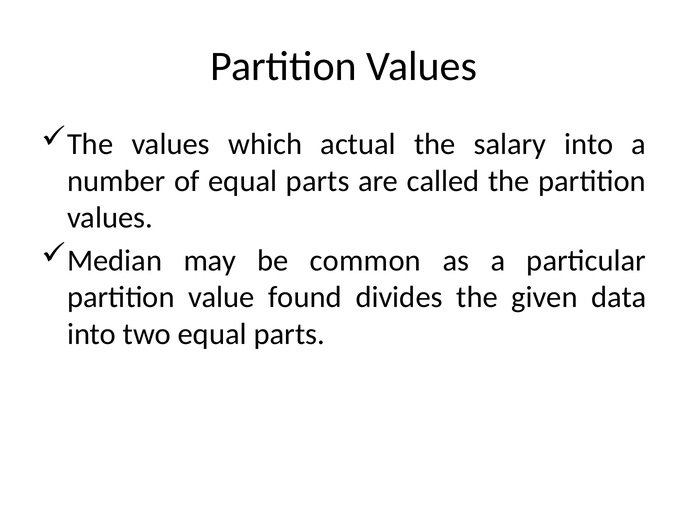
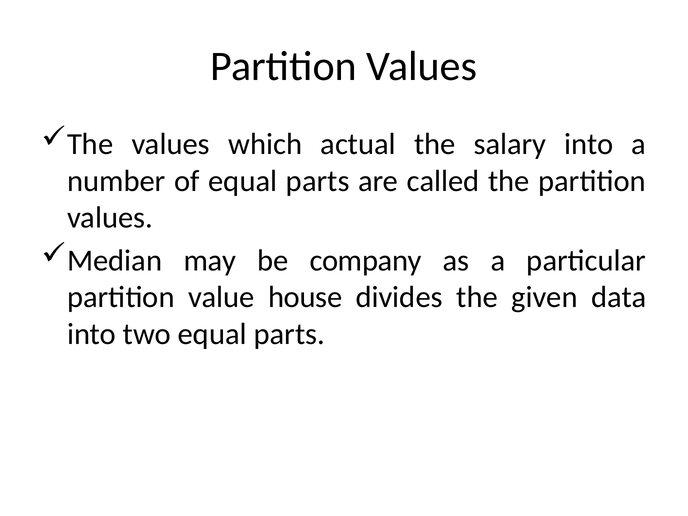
common: common -> company (366, 261)
found: found -> house (305, 297)
